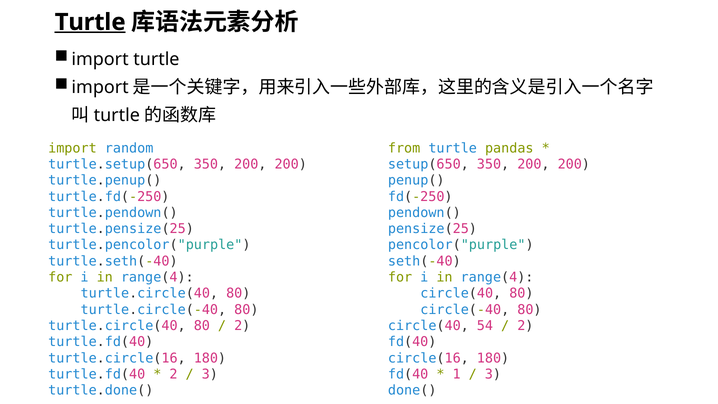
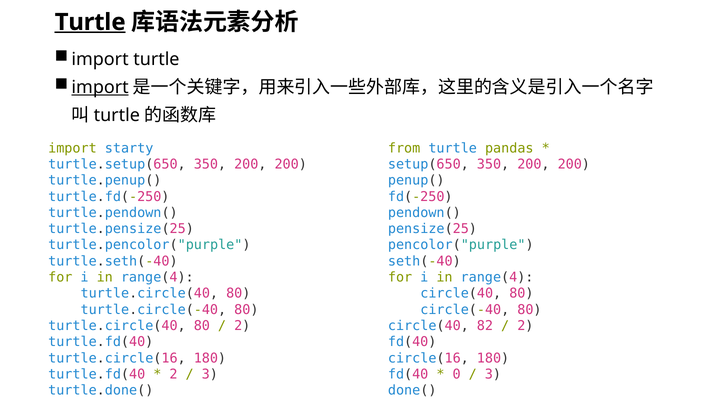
import underline: none -> present (100, 87)
random: random -> starty (129, 148)
54: 54 -> 82 (485, 326)
1: 1 -> 0 (457, 374)
